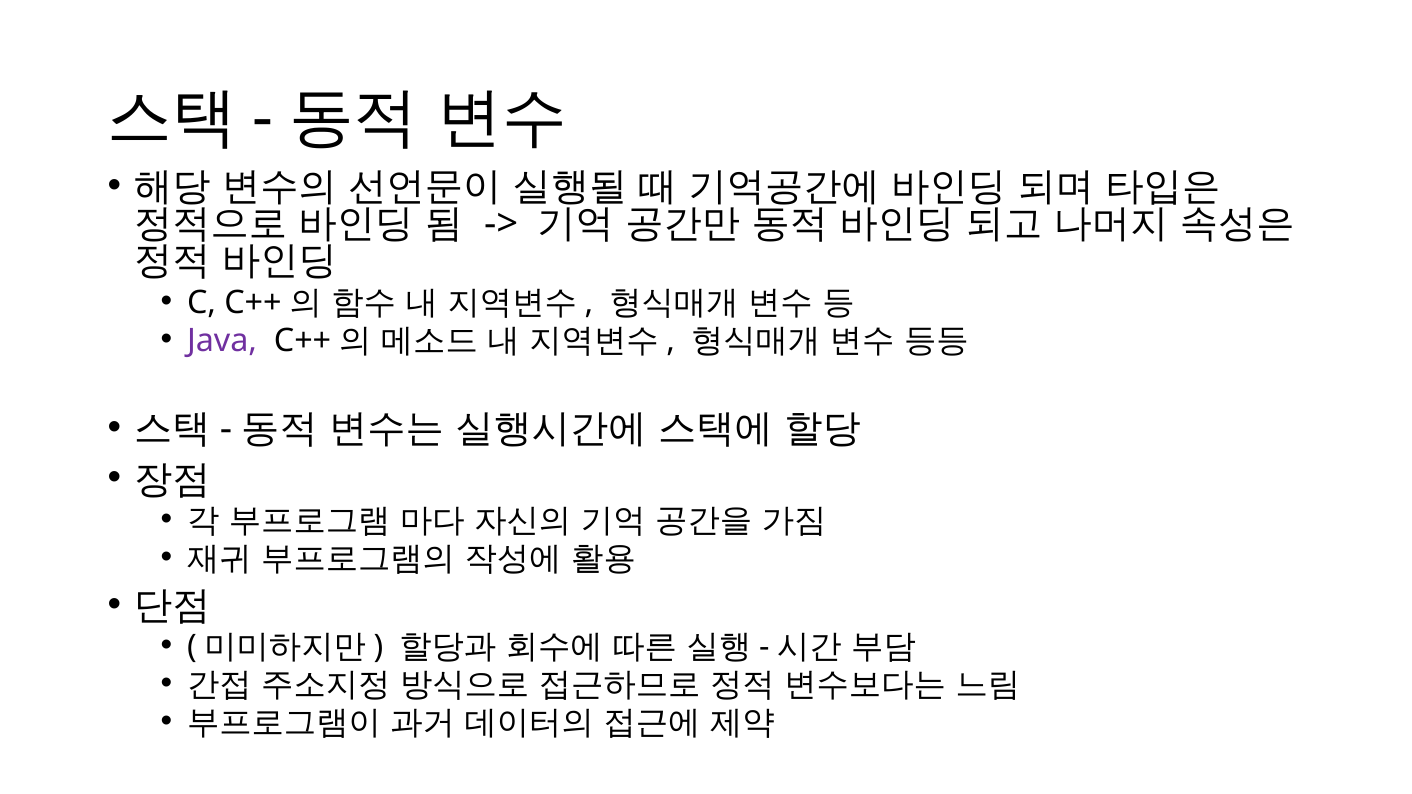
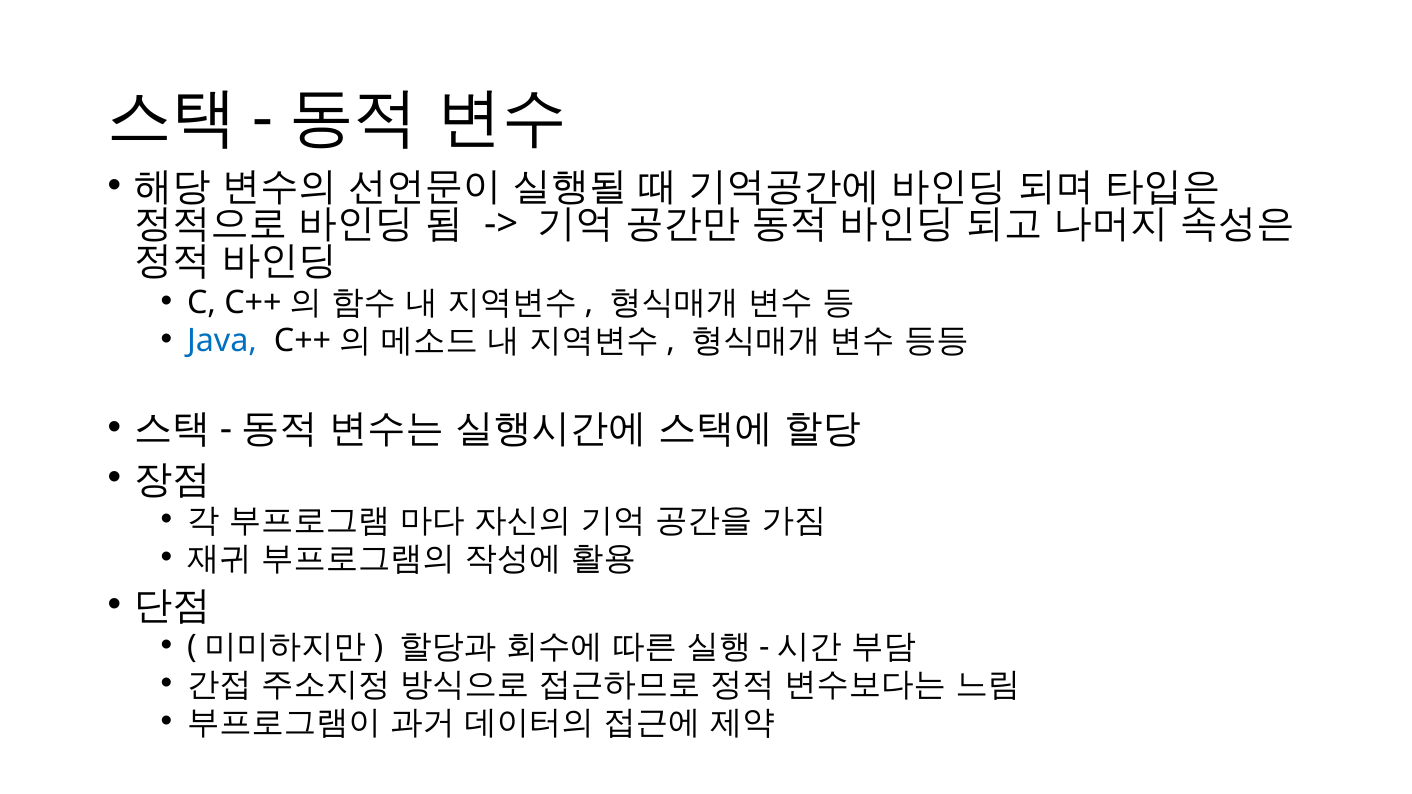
Java colour: purple -> blue (222, 340)
